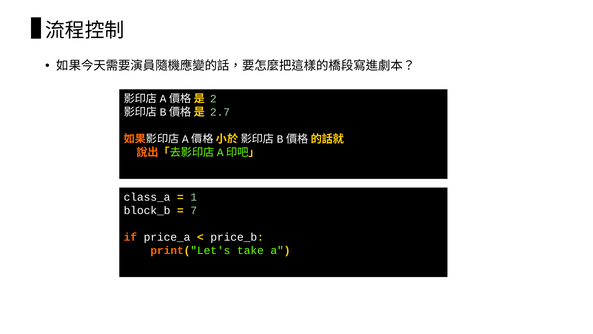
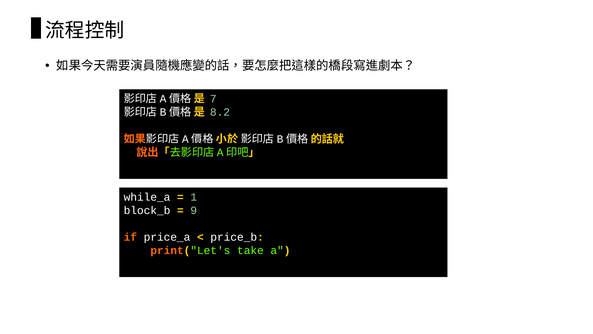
2: 2 -> 7 (213, 99)
2.7: 2.7 -> 8.2 (220, 112)
class_a: class_a -> while_a (147, 197)
7: 7 -> 9 (194, 210)
